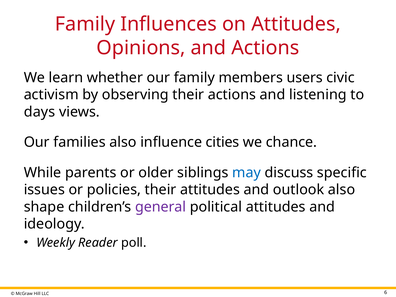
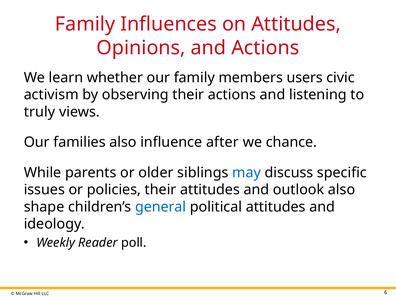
days: days -> truly (40, 112)
cities: cities -> after (222, 142)
general colour: purple -> blue (161, 207)
